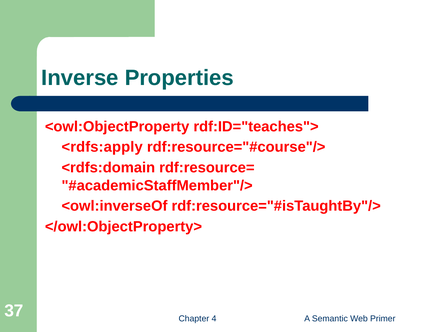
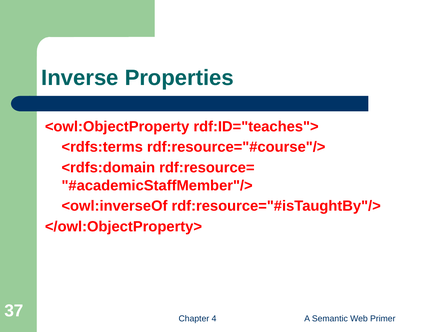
<rdfs:apply: <rdfs:apply -> <rdfs:terms (102, 147)
